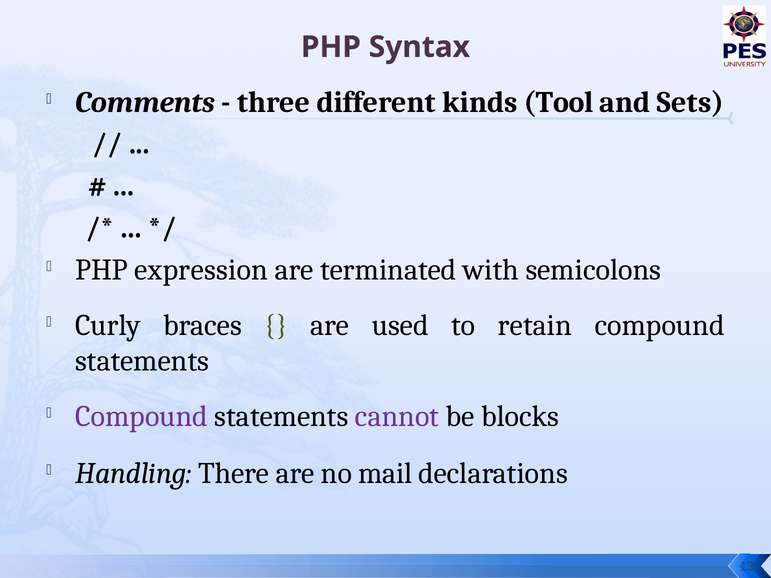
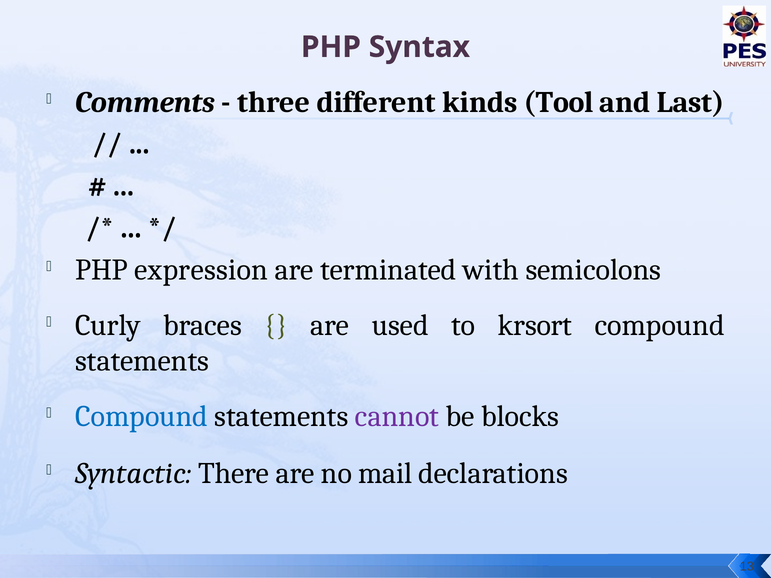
Sets: Sets -> Last (691, 102)
retain: retain -> krsort (535, 325)
Compound colour: purple -> blue (142, 417)
Handling: Handling -> Syntactic (133, 474)
